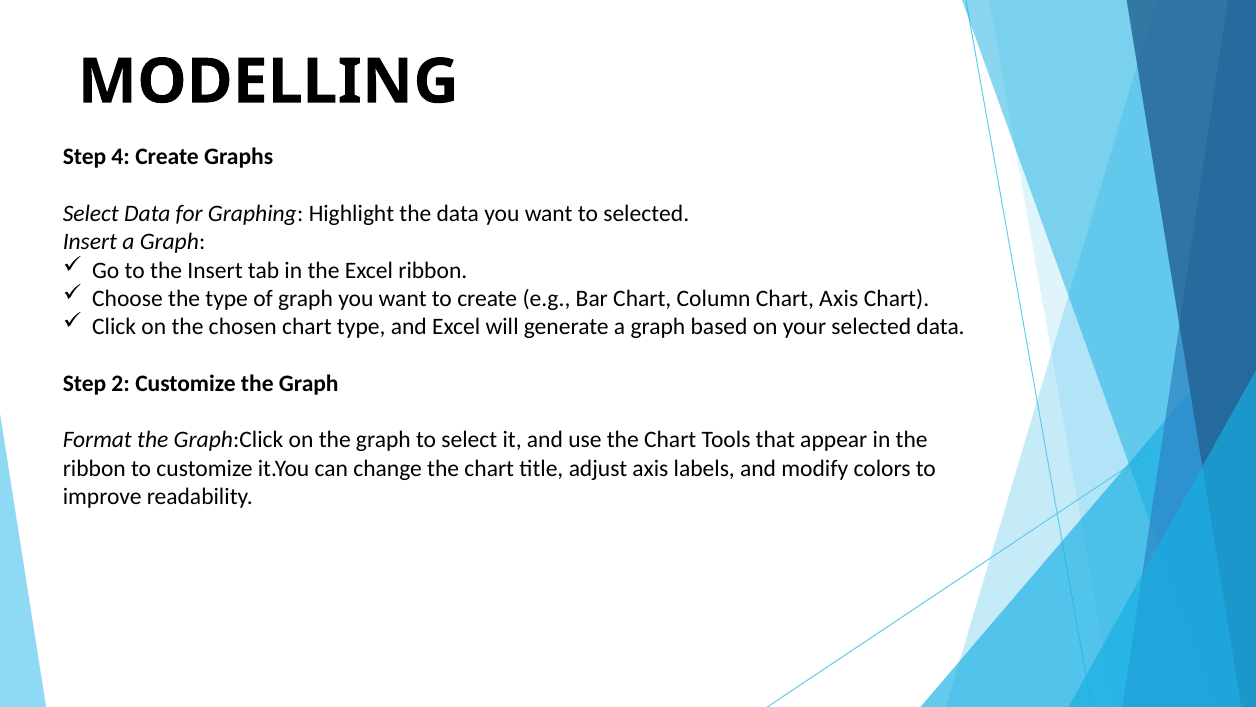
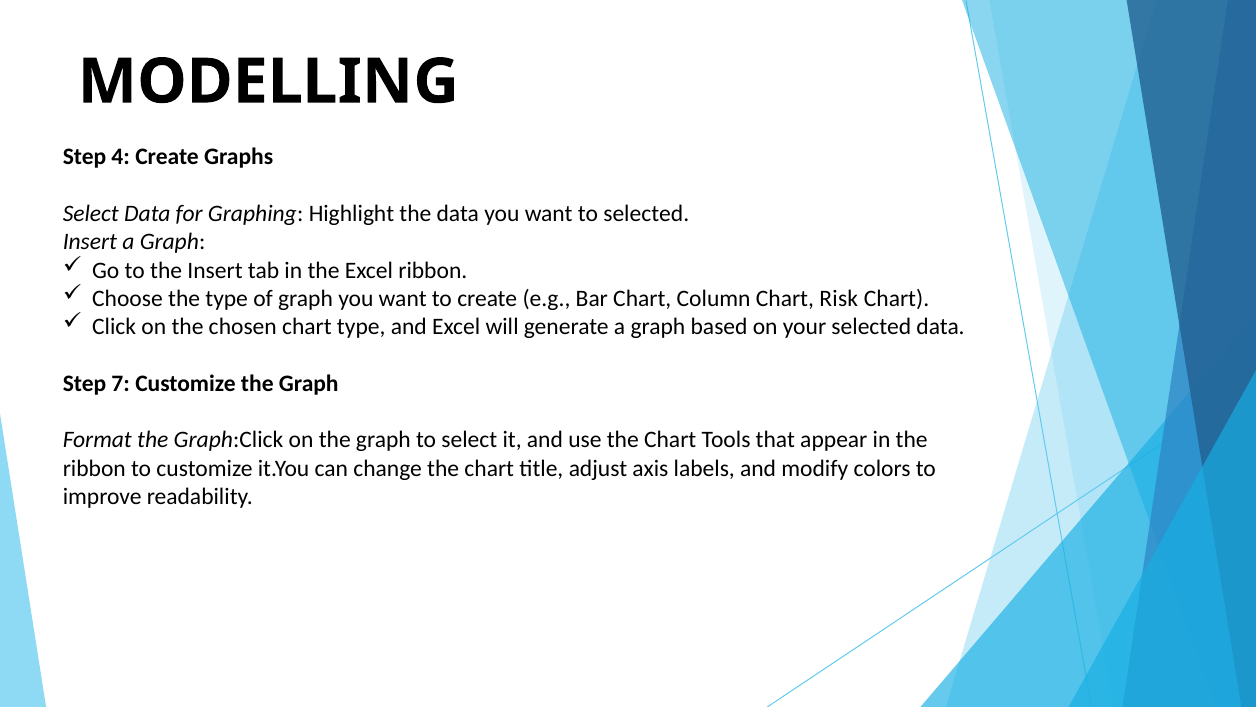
Chart Axis: Axis -> Risk (839, 298)
2: 2 -> 7 (121, 383)
